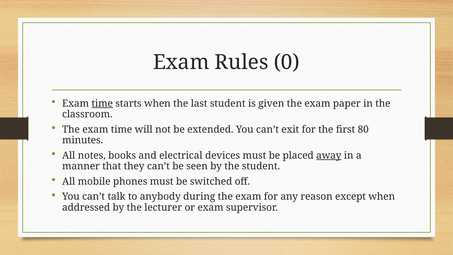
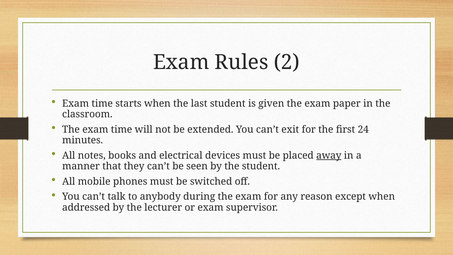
0: 0 -> 2 (287, 62)
time underline: present -> none (102, 103)
80: 80 -> 24 (363, 129)
